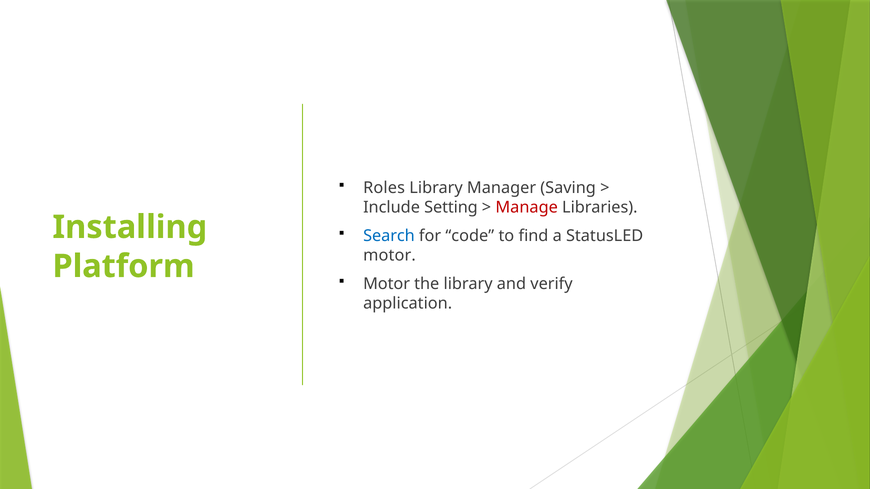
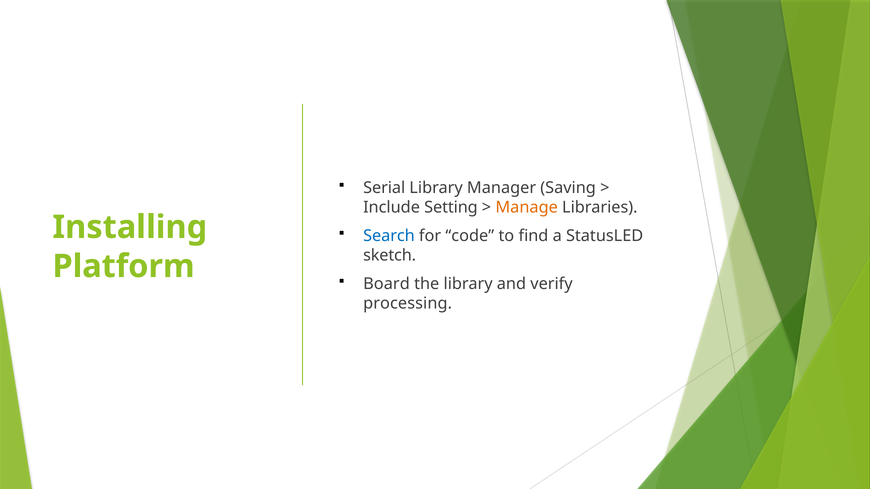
Roles: Roles -> Serial (384, 188)
Manage colour: red -> orange (527, 207)
motor: motor -> sketch (390, 256)
Motor: Motor -> Board (386, 284)
application: application -> processing (408, 304)
